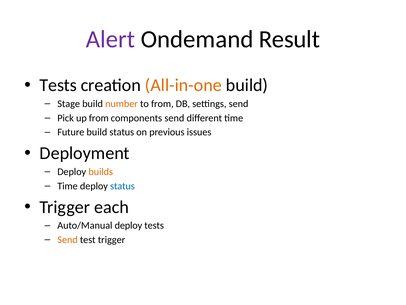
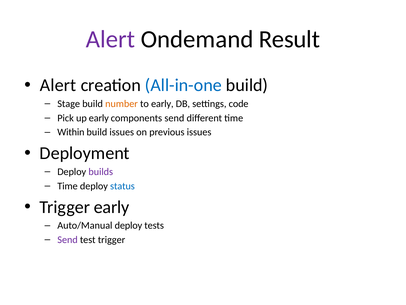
Tests: Tests -> Alert (58, 85)
All-in-one colour: orange -> blue (183, 85)
to from: from -> early (162, 104)
settings send: send -> code (239, 104)
up from: from -> early (99, 118)
Future: Future -> Within (71, 132)
build status: status -> issues (122, 132)
builds colour: orange -> purple (101, 172)
Trigger each: each -> early (112, 207)
Send colour: orange -> purple (68, 239)
